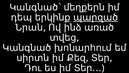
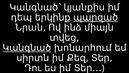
մեղքերն: մեղքերն -> կյանքիս (84, 7)
առած: առած -> միայն (99, 27)
Կանգնած underline: none -> present (27, 48)
